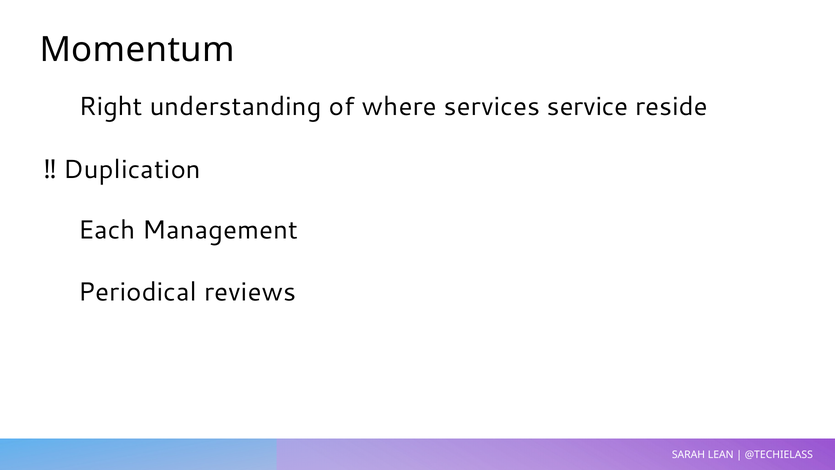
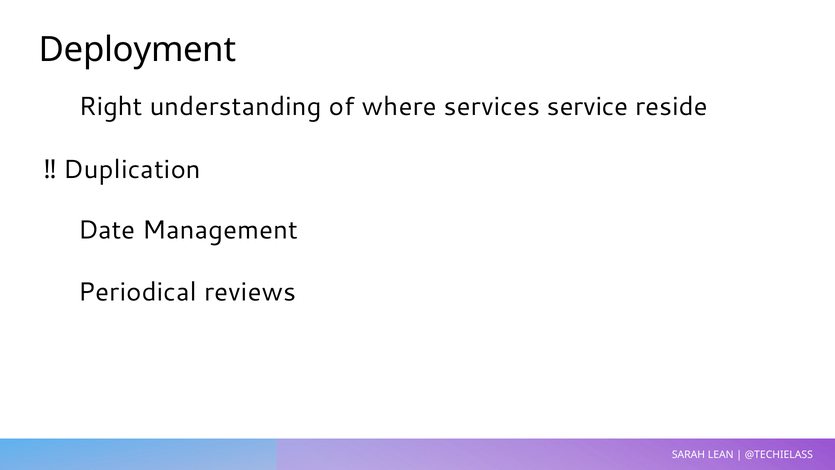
Momentum: Momentum -> Deployment (138, 50)
Each: Each -> Date (107, 230)
